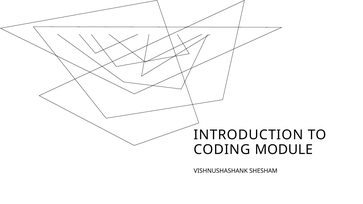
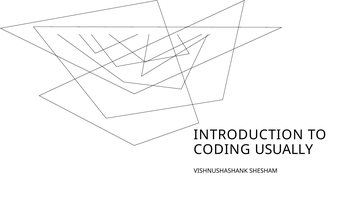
MODULE: MODULE -> USUALLY (284, 150)
